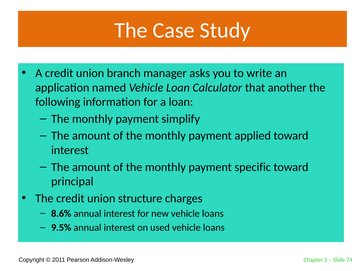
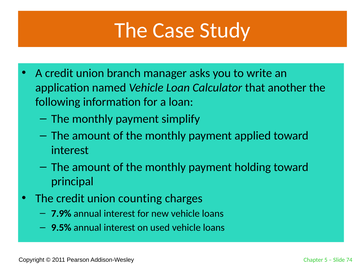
specific: specific -> holding (253, 167)
structure: structure -> counting (140, 199)
8.6%: 8.6% -> 7.9% (61, 214)
